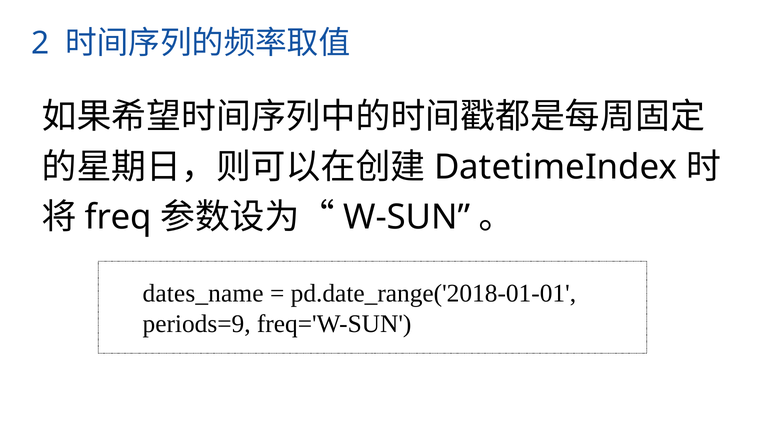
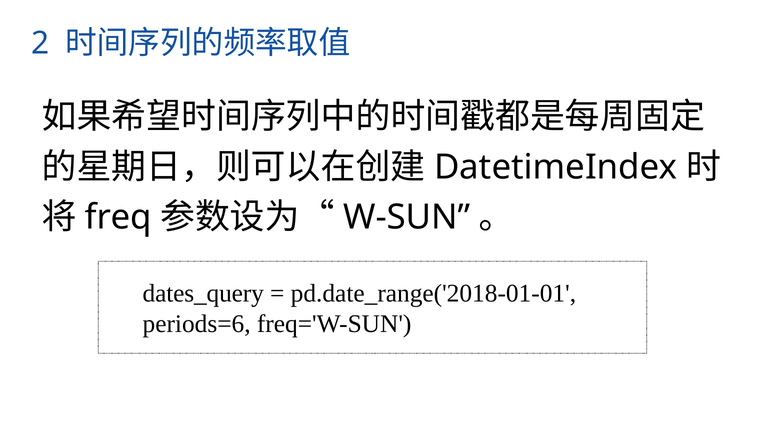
dates_name: dates_name -> dates_query (203, 293)
periods=9: periods=9 -> periods=6 (197, 324)
